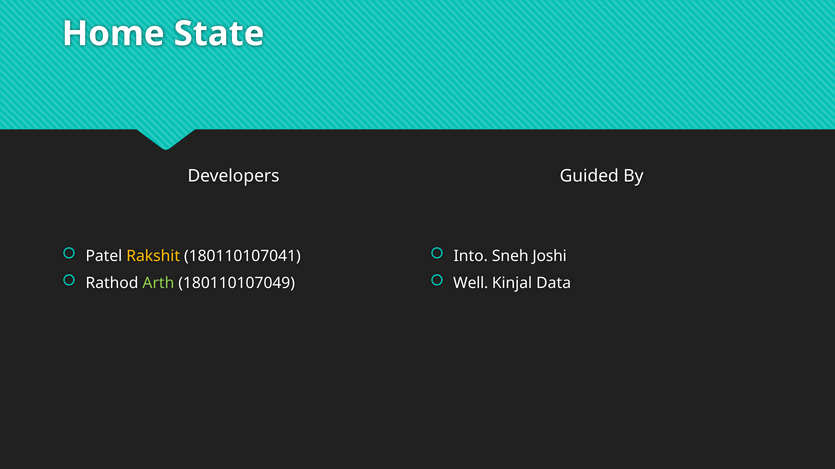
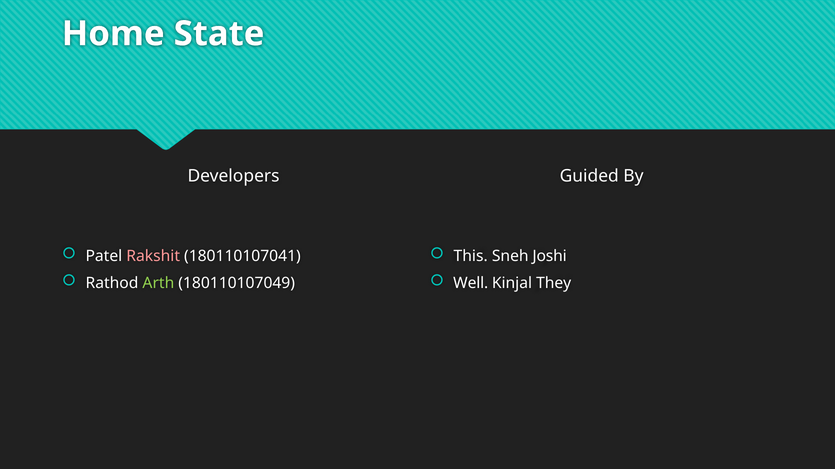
Rakshit colour: yellow -> pink (153, 256)
Into: Into -> This (471, 256)
Data: Data -> They (554, 283)
